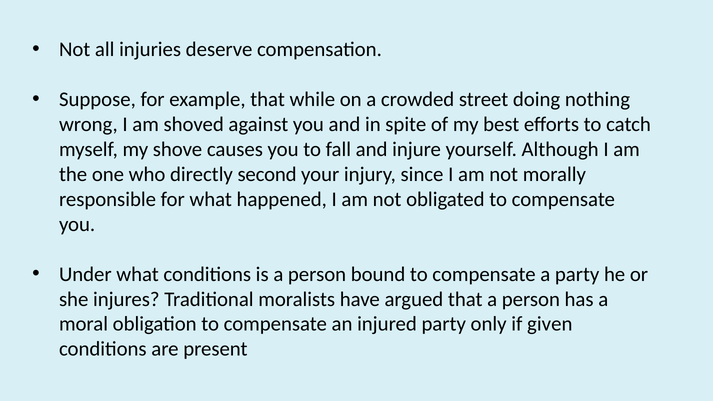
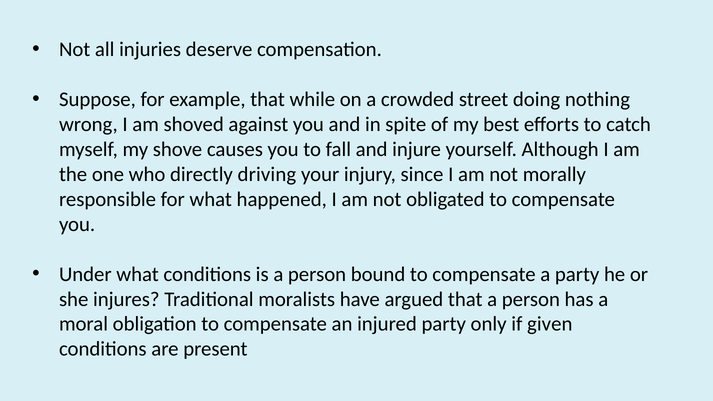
second: second -> driving (267, 174)
